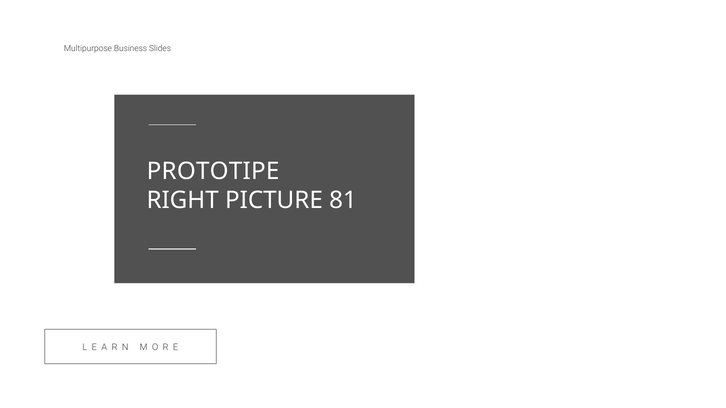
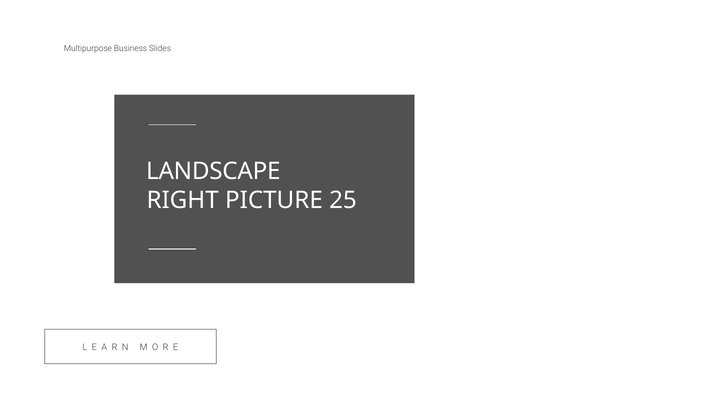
PROTOTIPE: PROTOTIPE -> LANDSCAPE (213, 172)
81: 81 -> 25 (343, 201)
